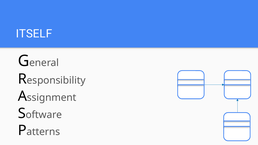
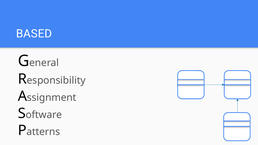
ITSELF: ITSELF -> BASED (34, 34)
